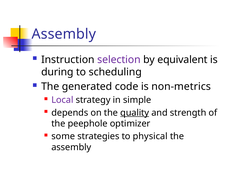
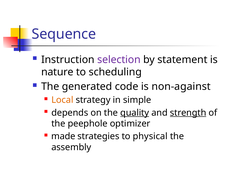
Assembly: Assembly -> Sequence (64, 34)
equivalent: equivalent -> statement (182, 60)
during: during -> nature (57, 72)
non-metrics: non-metrics -> non-against (181, 86)
Local colour: purple -> orange (62, 100)
strength underline: none -> present (188, 113)
some: some -> made (63, 136)
